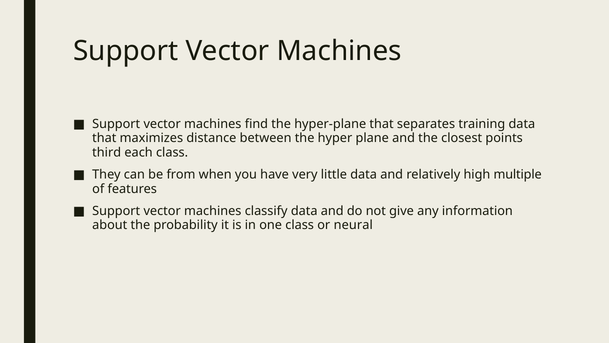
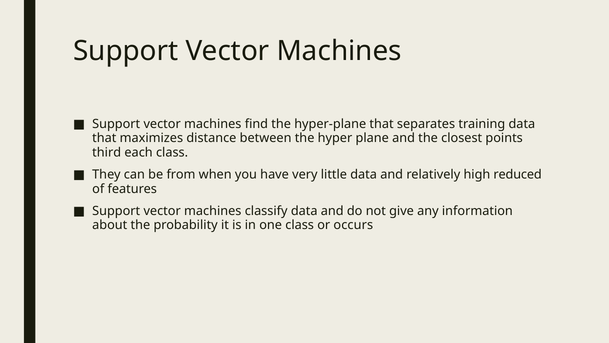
multiple: multiple -> reduced (518, 174)
neural: neural -> occurs (353, 225)
